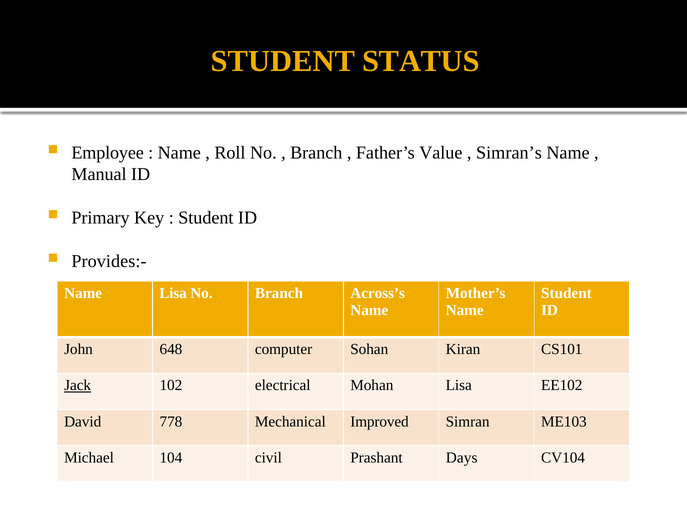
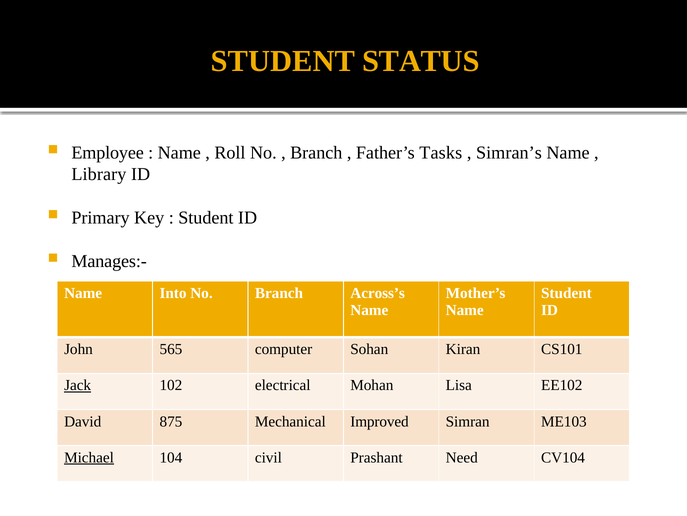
Value: Value -> Tasks (441, 152)
Manual: Manual -> Library (99, 174)
Provides:-: Provides:- -> Manages:- (109, 261)
Name Lisa: Lisa -> Into (173, 293)
648: 648 -> 565 (171, 349)
778: 778 -> 875 (171, 421)
Michael underline: none -> present (89, 457)
Days: Days -> Need (462, 457)
